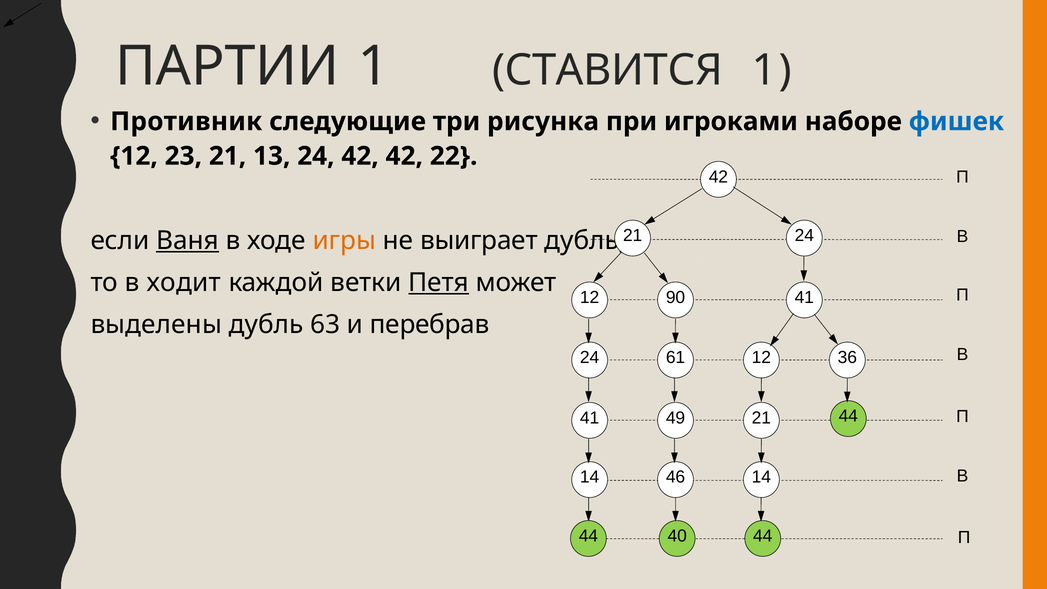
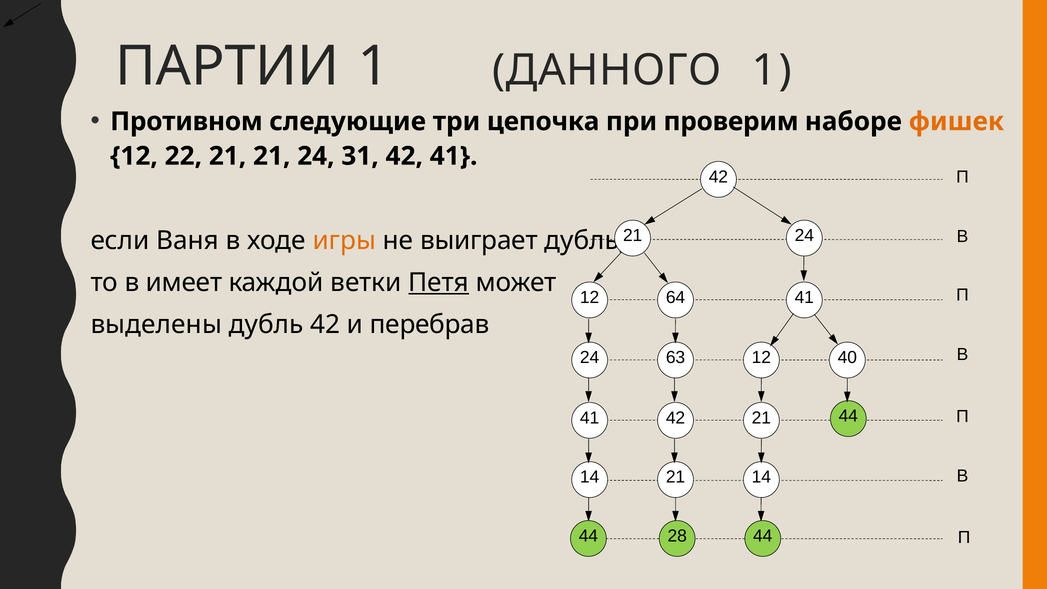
СТАВИТСЯ: СТАВИТСЯ -> ДАННОГО (607, 70)
Противник: Противник -> Противном (186, 122)
рисунка: рисунка -> цепочка (543, 122)
игроками: игроками -> проверим (731, 122)
фишек colour: blue -> orange (956, 122)
23: 23 -> 22 (183, 156)
21 13: 13 -> 21 (272, 156)
24 42: 42 -> 31 (360, 156)
42 22: 22 -> 41 (454, 156)
Ваня underline: present -> none (188, 240)
ходит: ходит -> имеет (184, 283)
90: 90 -> 64 (676, 297)
дубль 63: 63 -> 42 (325, 325)
61: 61 -> 63 (676, 357)
36: 36 -> 40 (847, 357)
41 49: 49 -> 42 (676, 418)
14 46: 46 -> 21 (676, 477)
40: 40 -> 28 (677, 536)
